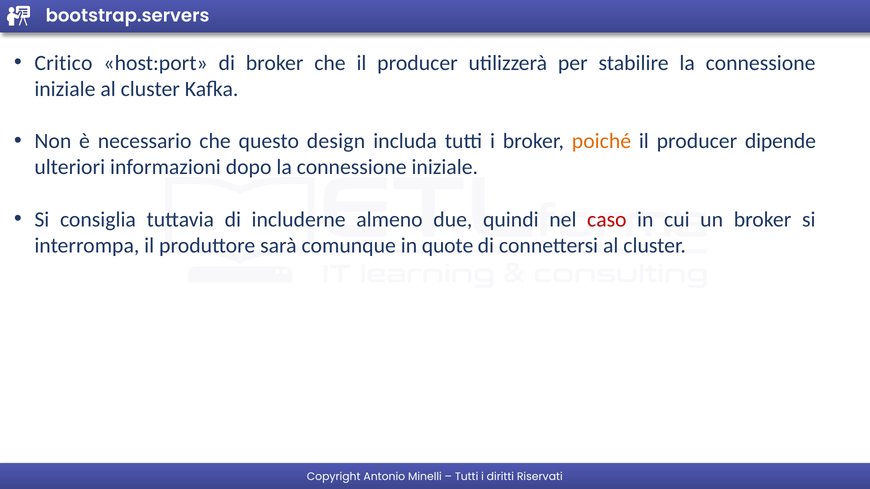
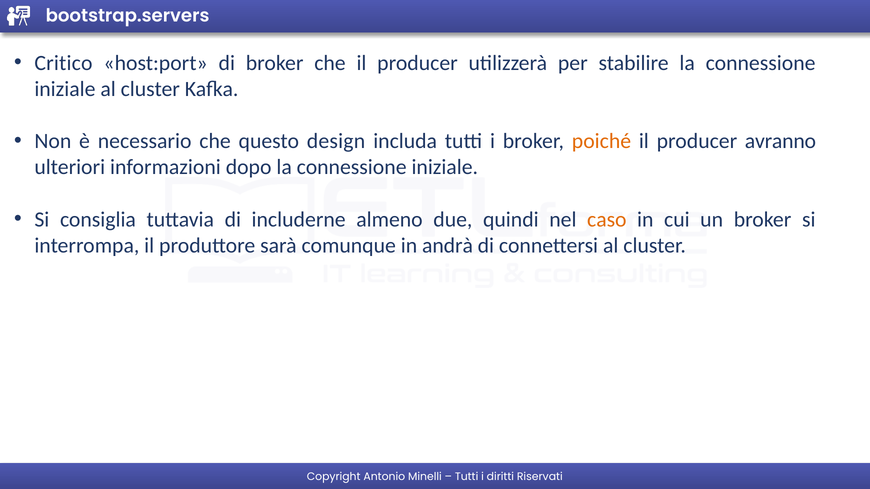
dipende: dipende -> avranno (780, 141)
caso colour: red -> orange (607, 220)
quote: quote -> andrà (448, 246)
